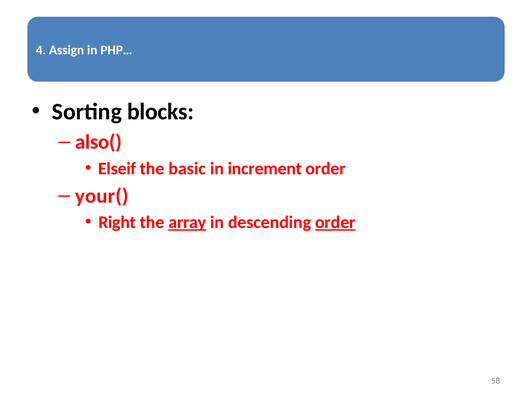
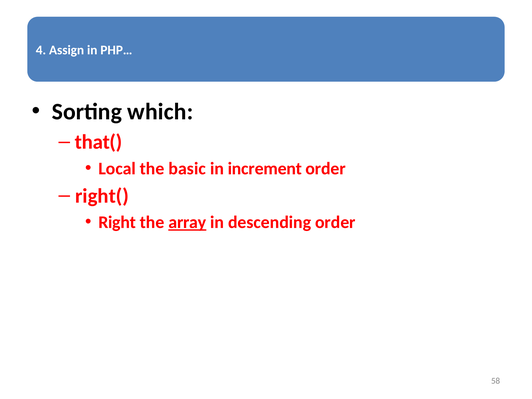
blocks: blocks -> which (160, 112)
also(: also( -> that( (99, 142)
Elseif: Elseif -> Local (117, 169)
your(: your( -> right( (102, 196)
order underline: present -> none (335, 222)
